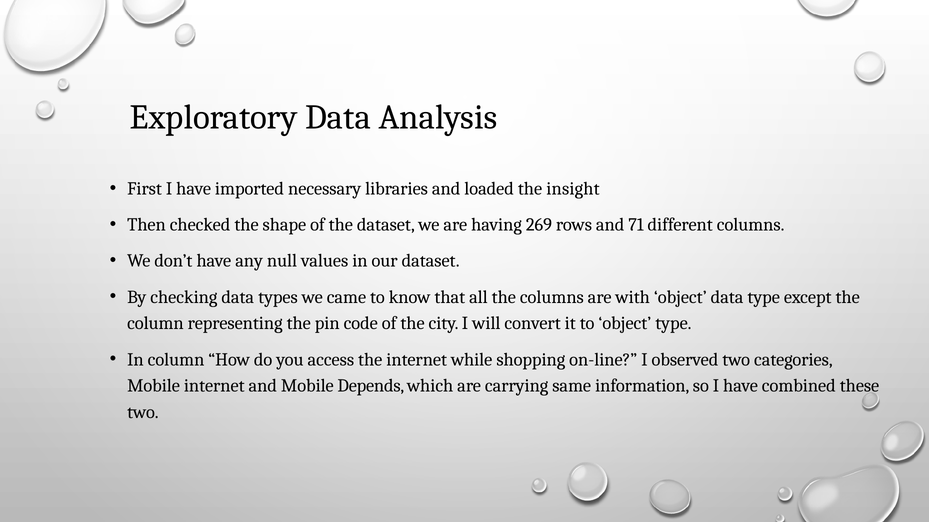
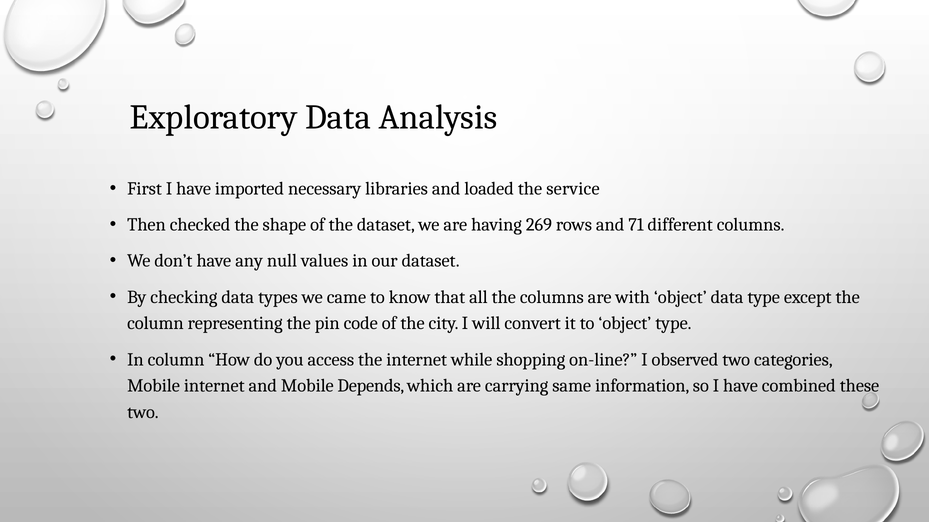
insight: insight -> service (573, 189)
